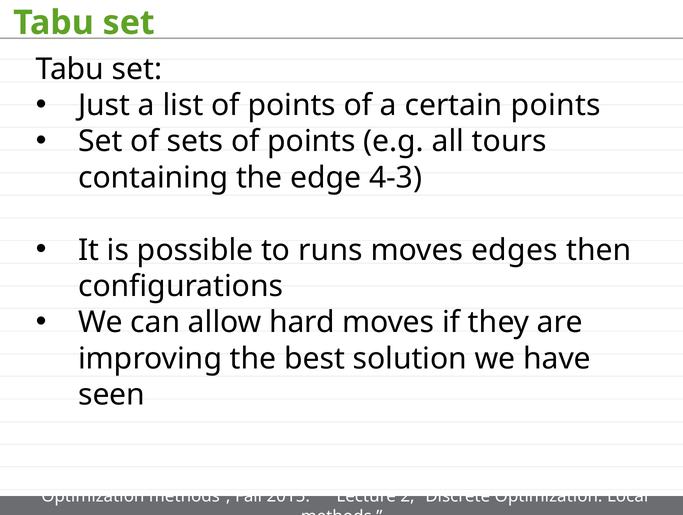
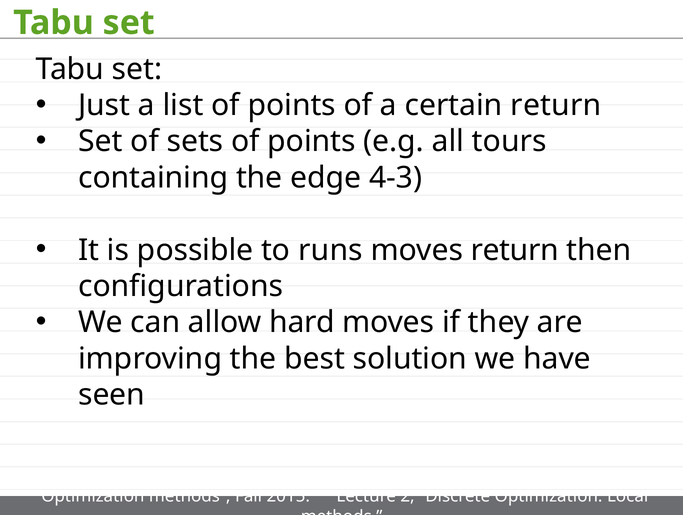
certain points: points -> return (556, 105)
moves edges: edges -> return (515, 250)
